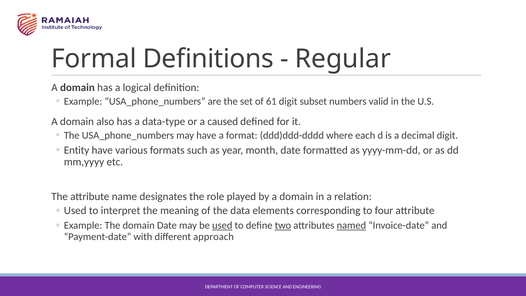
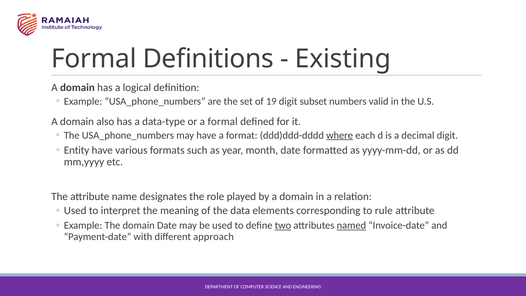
Regular: Regular -> Existing (343, 59)
61: 61 -> 19 (271, 101)
a caused: caused -> formal (223, 122)
where underline: none -> present (340, 135)
four: four -> rule (384, 210)
used underline: present -> none (222, 225)
